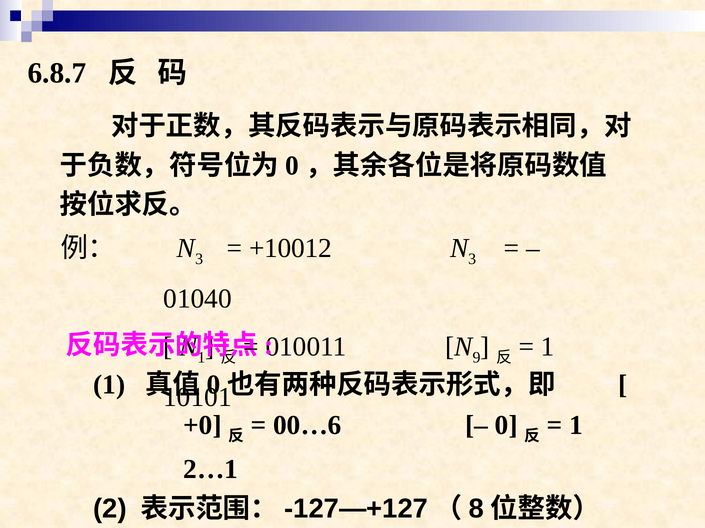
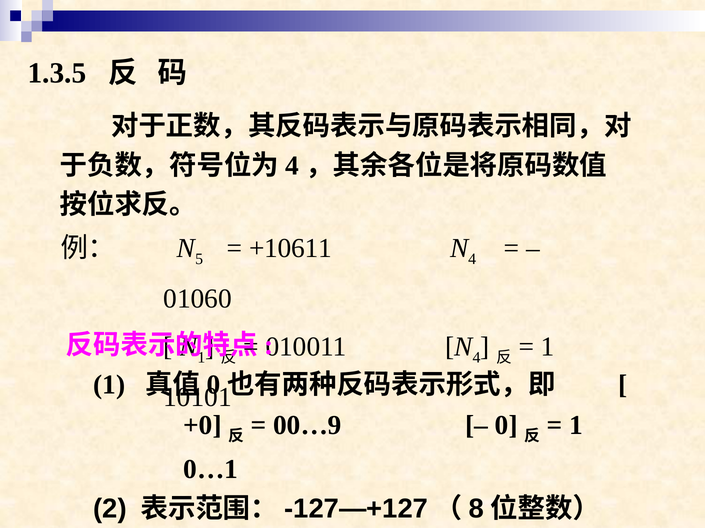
6.8.7: 6.8.7 -> 1.3.5 (57, 73)
0: 0 -> 4 (292, 166)
3: 3 -> 5 (199, 259)
+10012: +10012 -> +10611 (291, 249)
3: 3 -> 4 (472, 259)
01040: 01040 -> 01060 (198, 299)
9: 9 -> 4 (477, 358)
00…6: 00…6 -> 00…9 (307, 426)
2…1: 2…1 -> 0…1 (211, 470)
